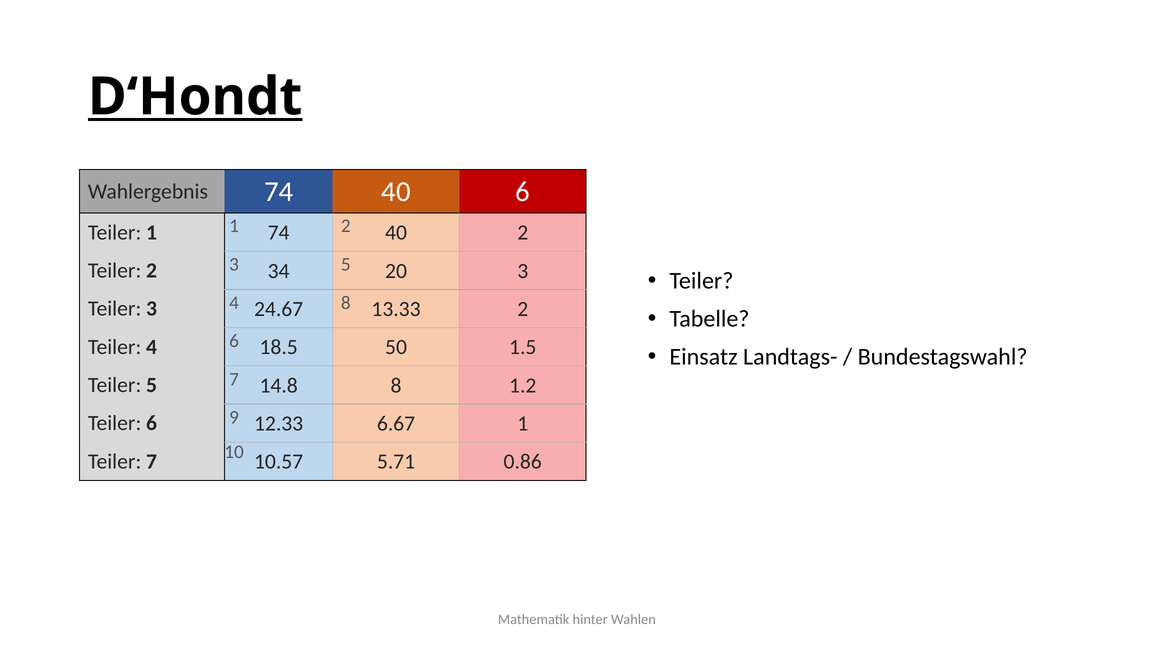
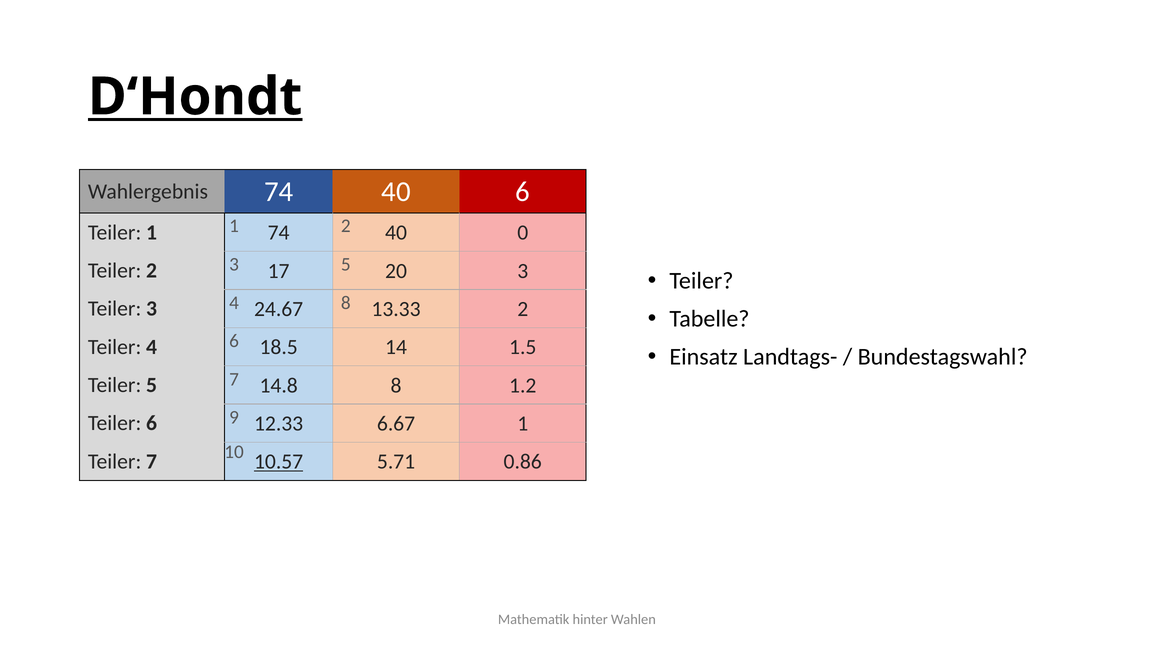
40 2: 2 -> 0 (523, 233)
34: 34 -> 17 (279, 271)
50: 50 -> 14 (396, 347)
10.57 underline: none -> present (279, 462)
